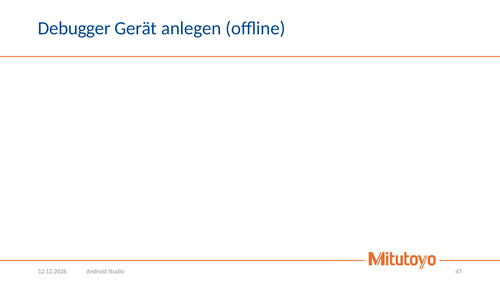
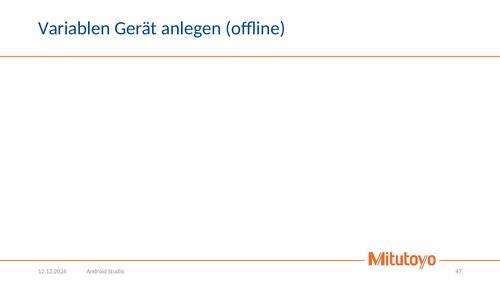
Debugger: Debugger -> Variablen (74, 28)
